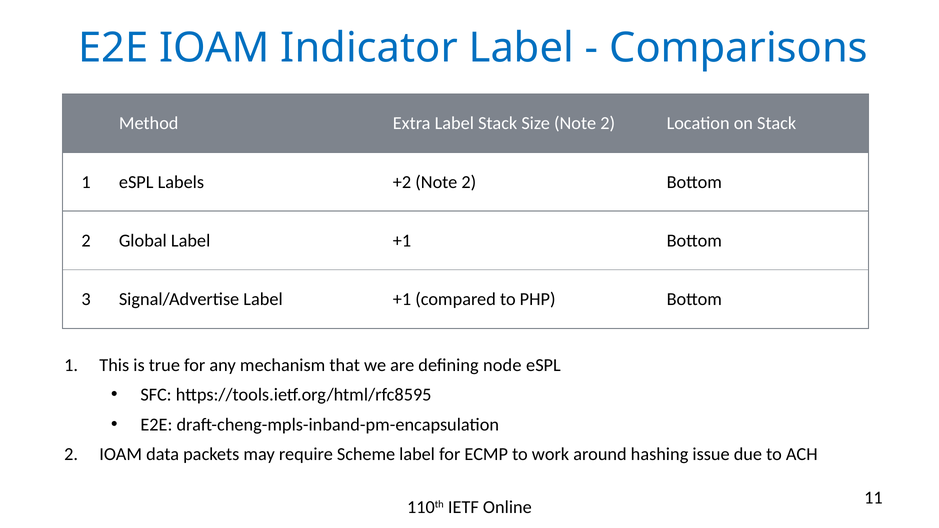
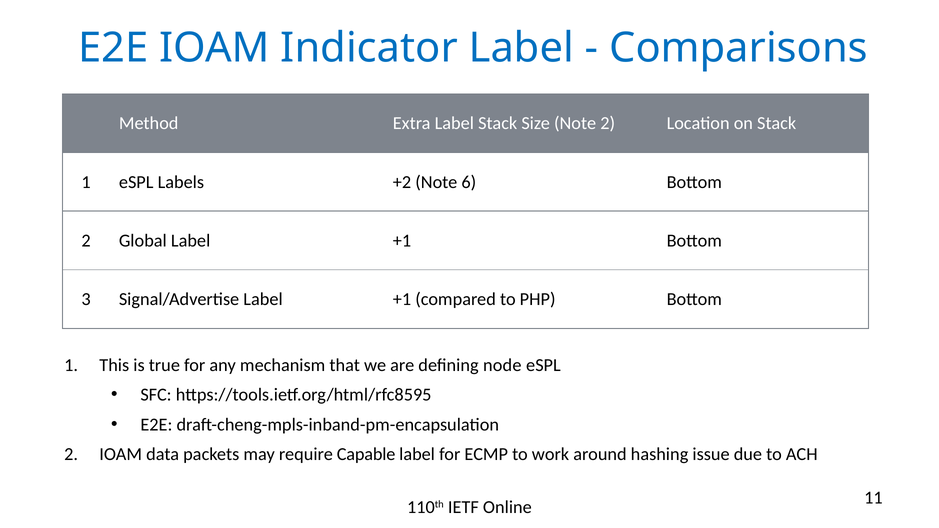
+2 Note 2: 2 -> 6 (469, 182)
Scheme: Scheme -> Capable (366, 455)
